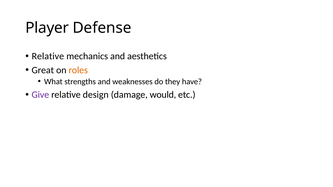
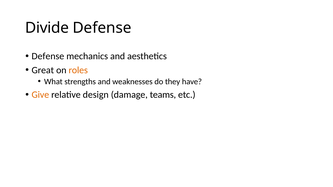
Player: Player -> Divide (47, 28)
Relative: Relative -> Defense (48, 56)
Give colour: purple -> orange (40, 95)
would: would -> teams (163, 95)
